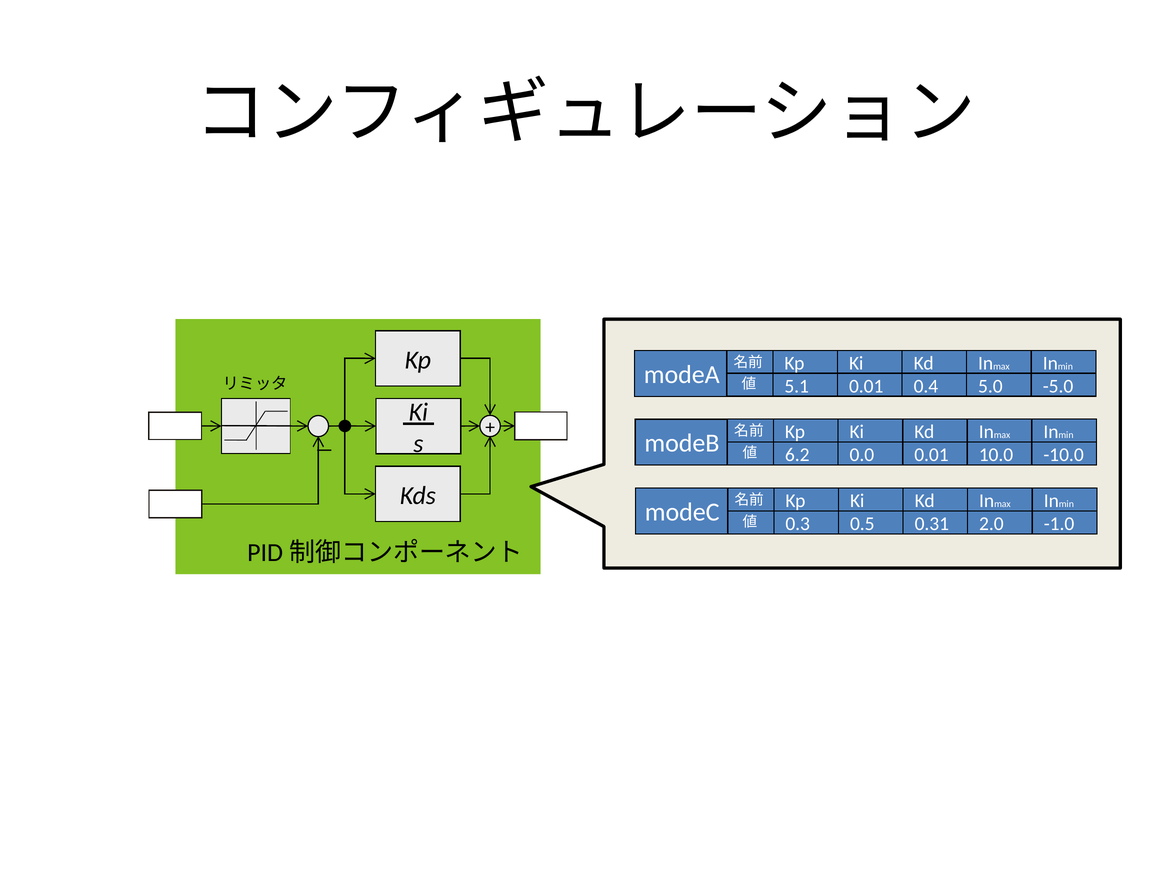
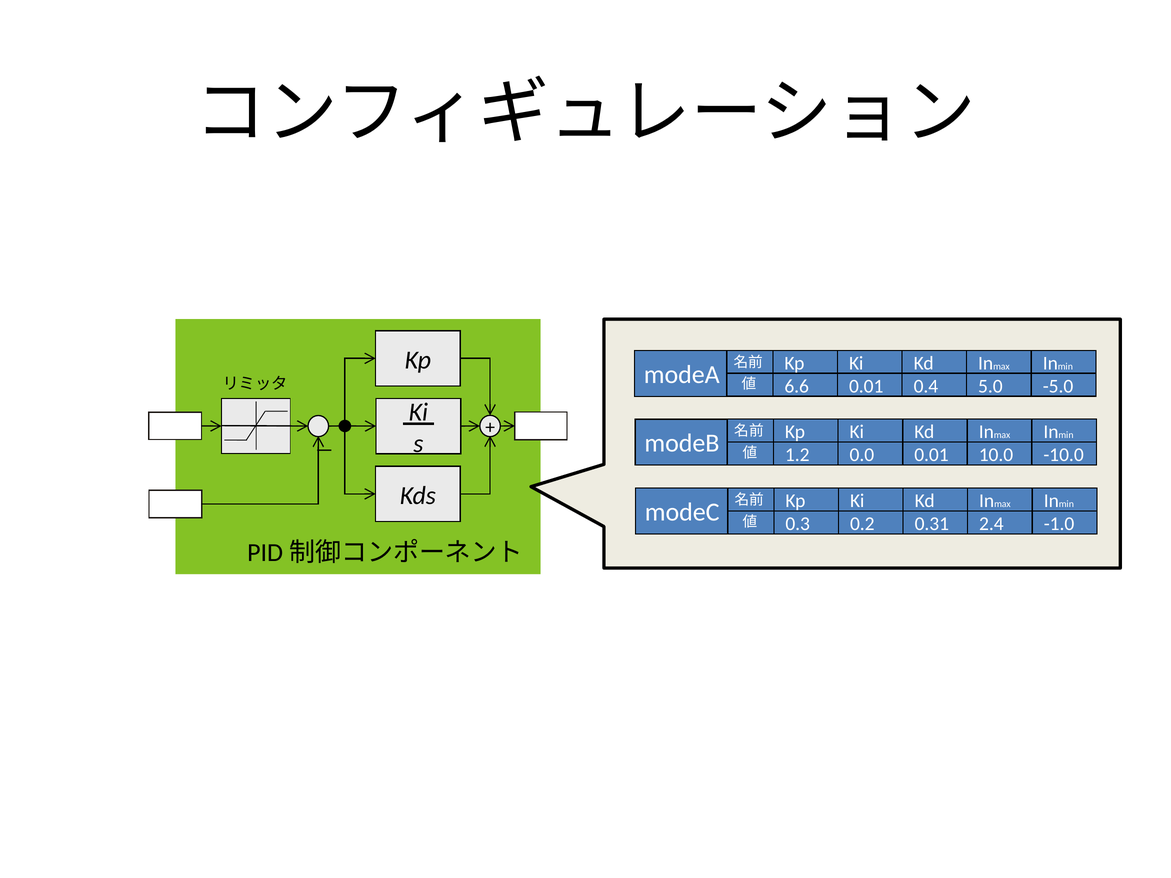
5.1: 5.1 -> 6.6 (797, 386)
6.2: 6.2 -> 1.2 (797, 455)
0.5: 0.5 -> 0.2 (862, 524)
2.0: 2.0 -> 2.4 (991, 524)
